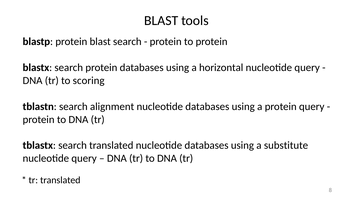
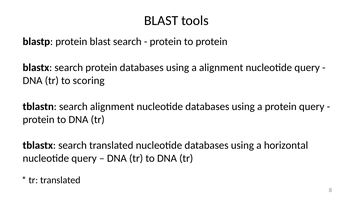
a horizontal: horizontal -> alignment (221, 67)
substitute: substitute -> horizontal (286, 145)
